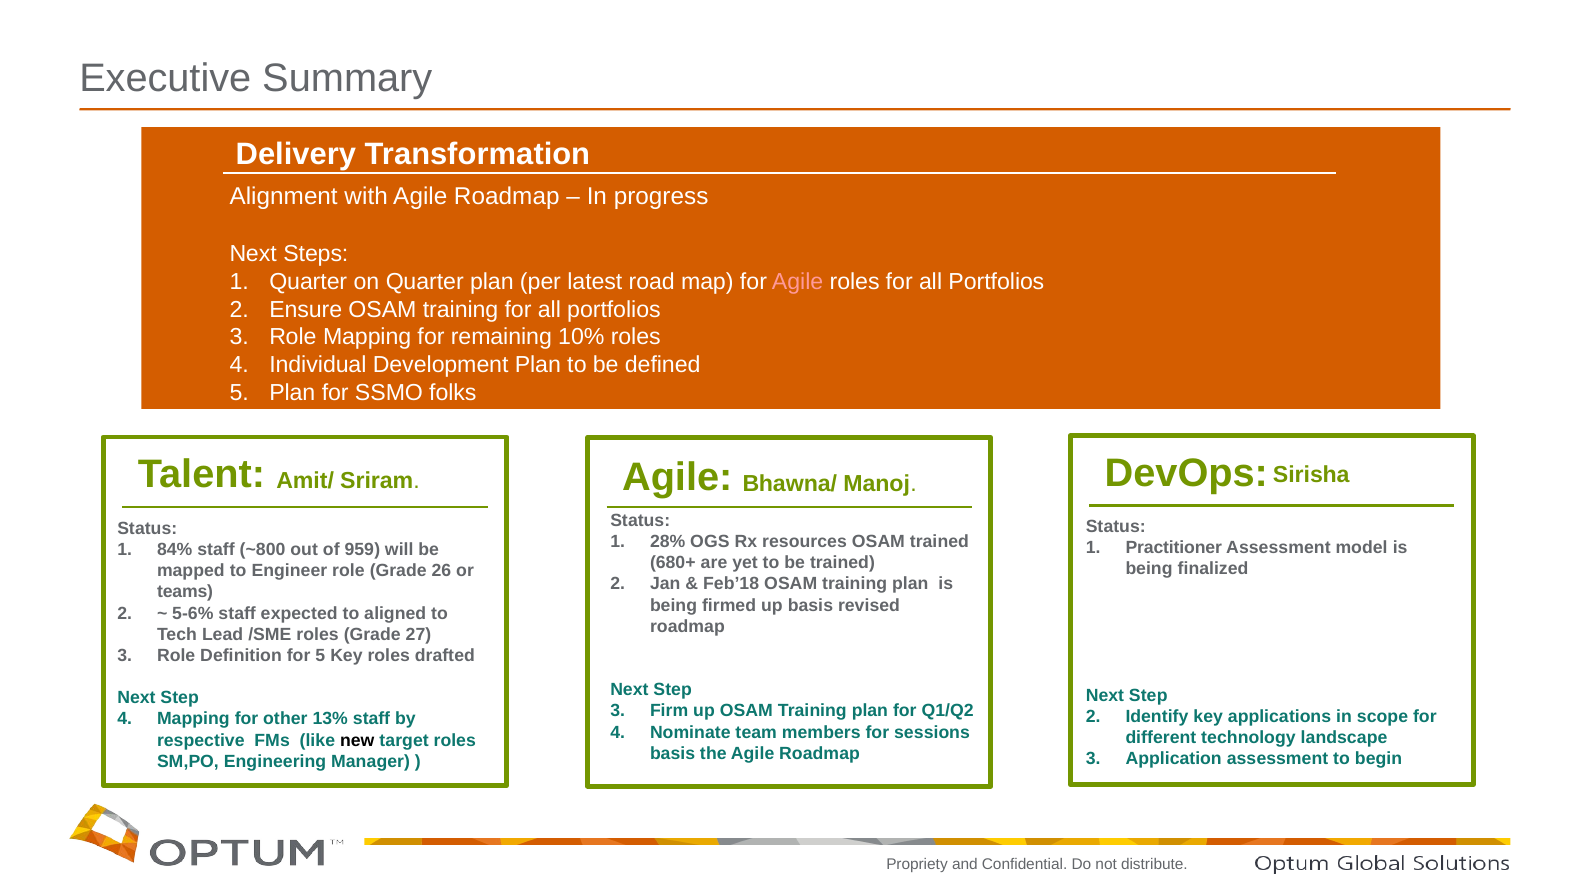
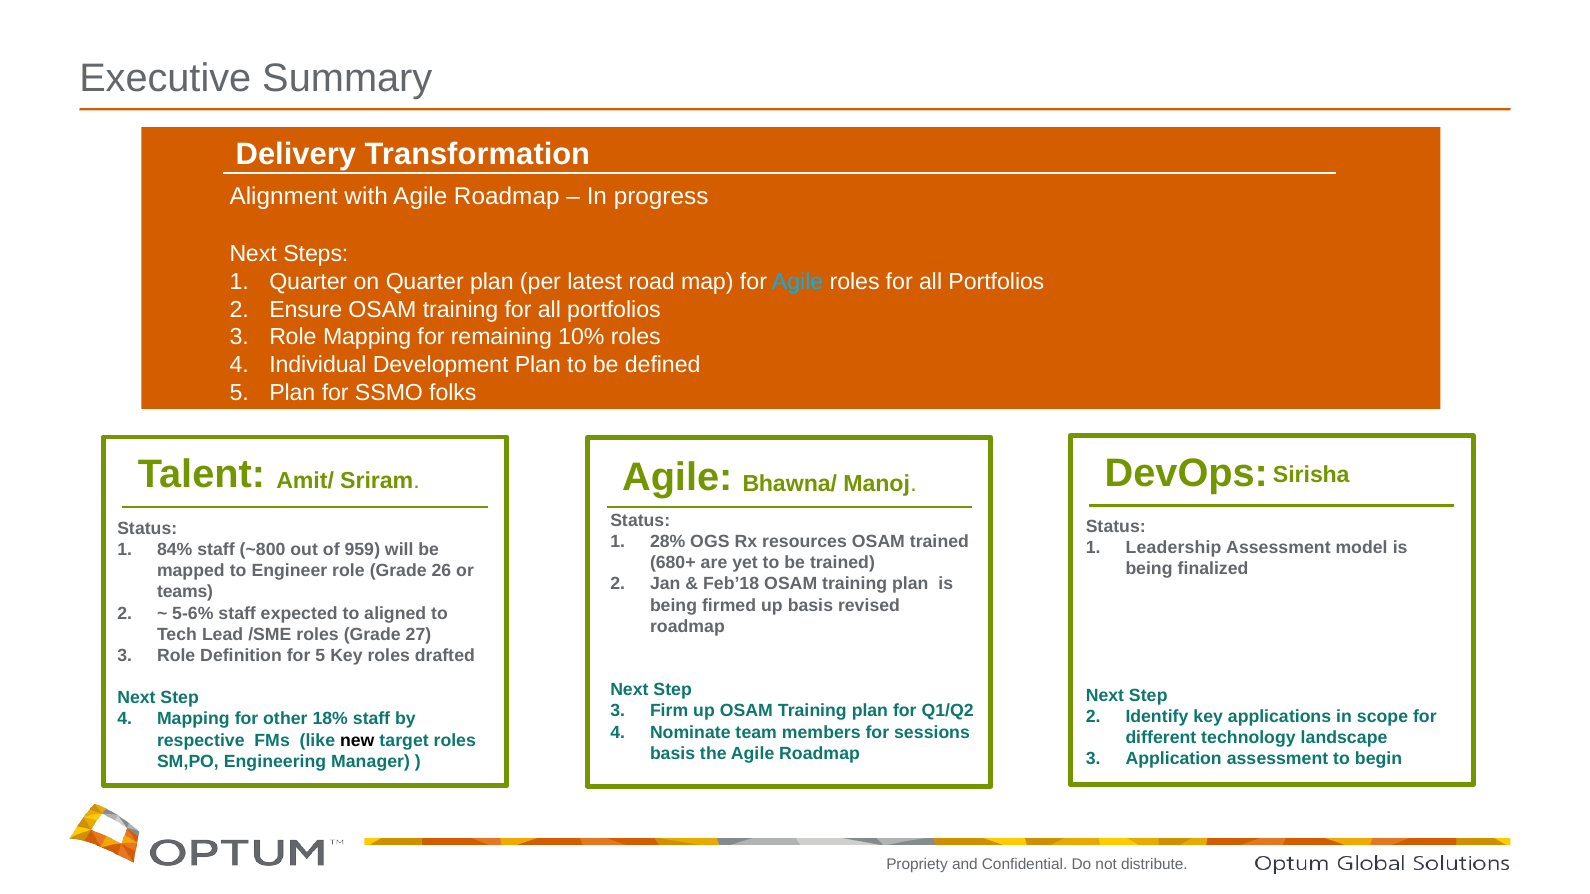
Agile colour: pink -> light blue (798, 282)
Practitioner: Practitioner -> Leadership (1174, 548)
13%: 13% -> 18% (330, 719)
